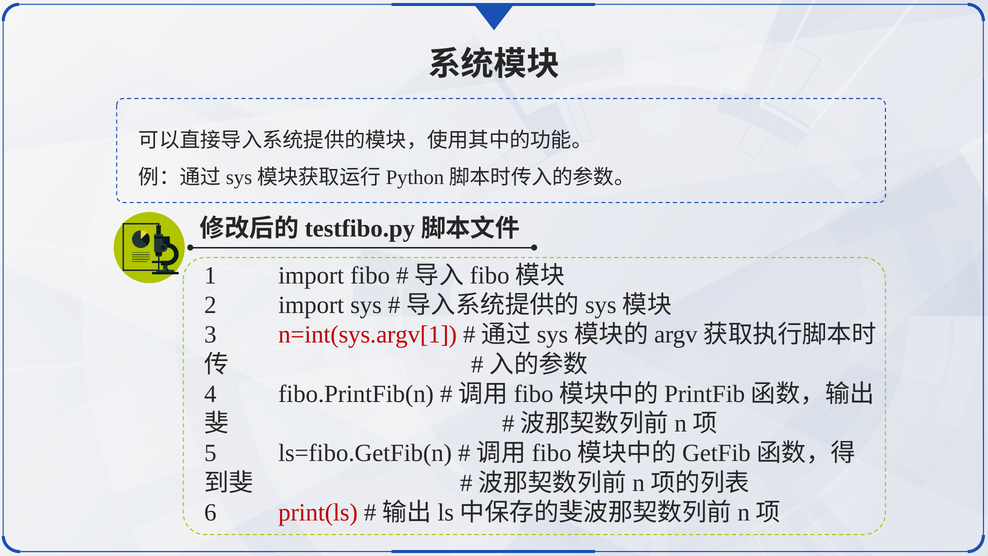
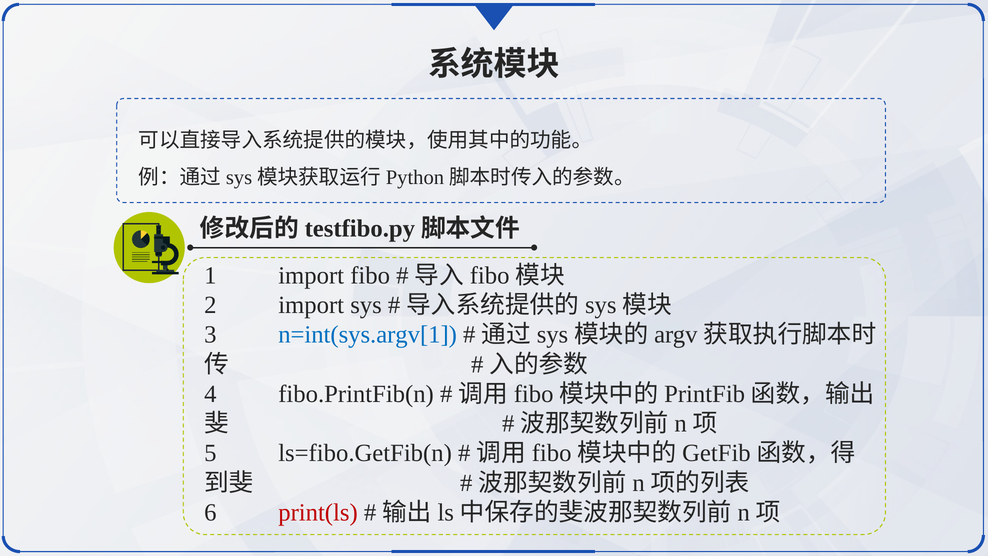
n=int(sys.argv[1 colour: red -> blue (368, 335)
